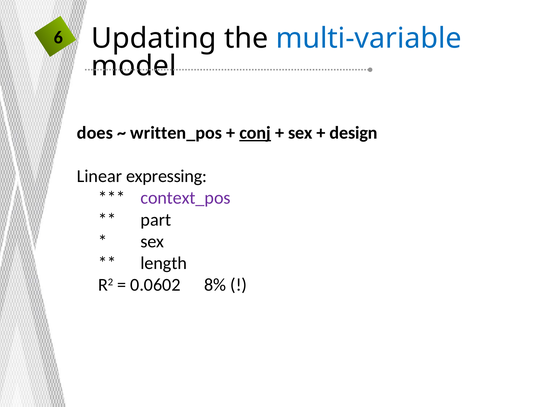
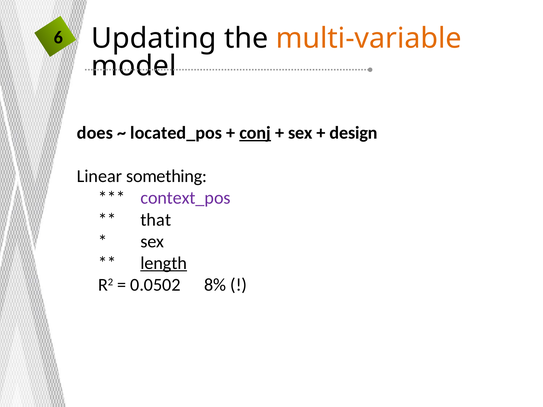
multi-variable colour: blue -> orange (369, 38)
written_pos: written_pos -> located_pos (176, 133)
expressing: expressing -> something (167, 176)
part: part -> that (156, 220)
length underline: none -> present (164, 263)
0.0602: 0.0602 -> 0.0502 (155, 285)
